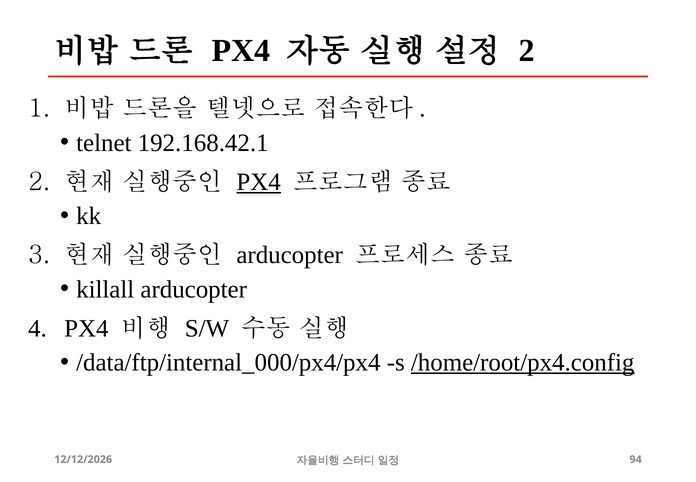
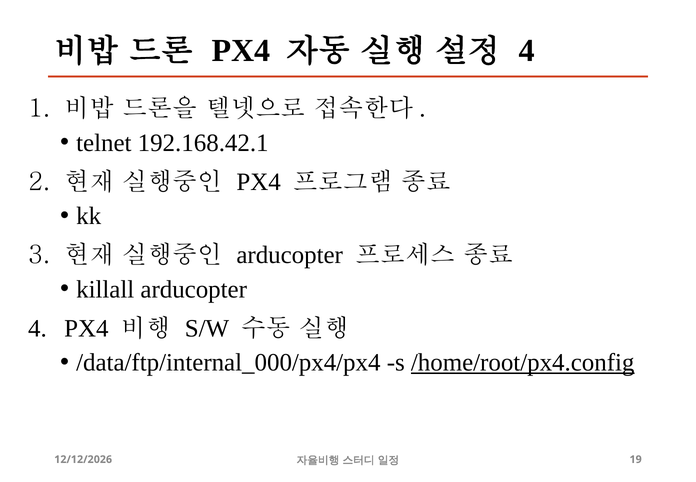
2: 2 -> 4 (527, 51)
PX4 underline: present -> none (259, 182)
94: 94 -> 19 (636, 459)
